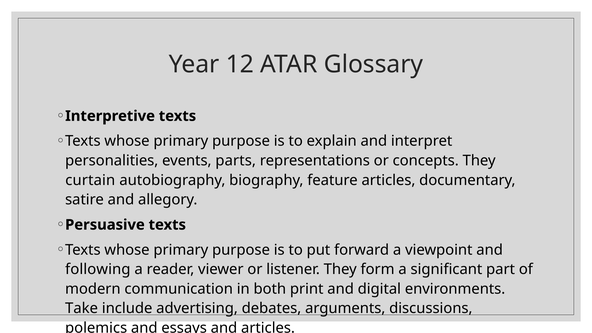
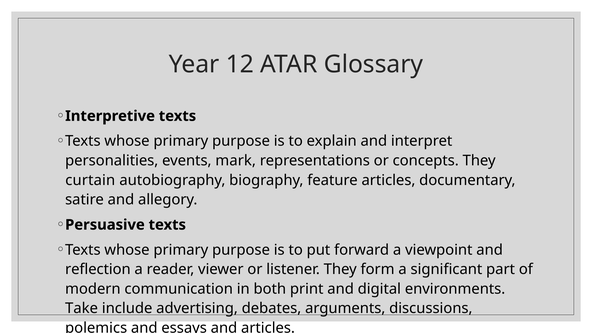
parts: parts -> mark (236, 161)
following: following -> reflection (98, 269)
